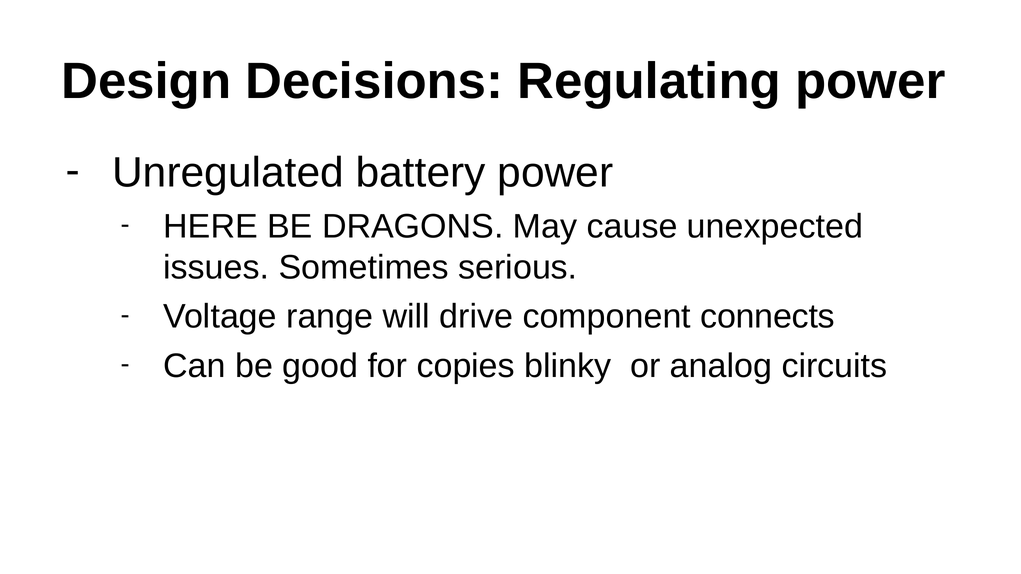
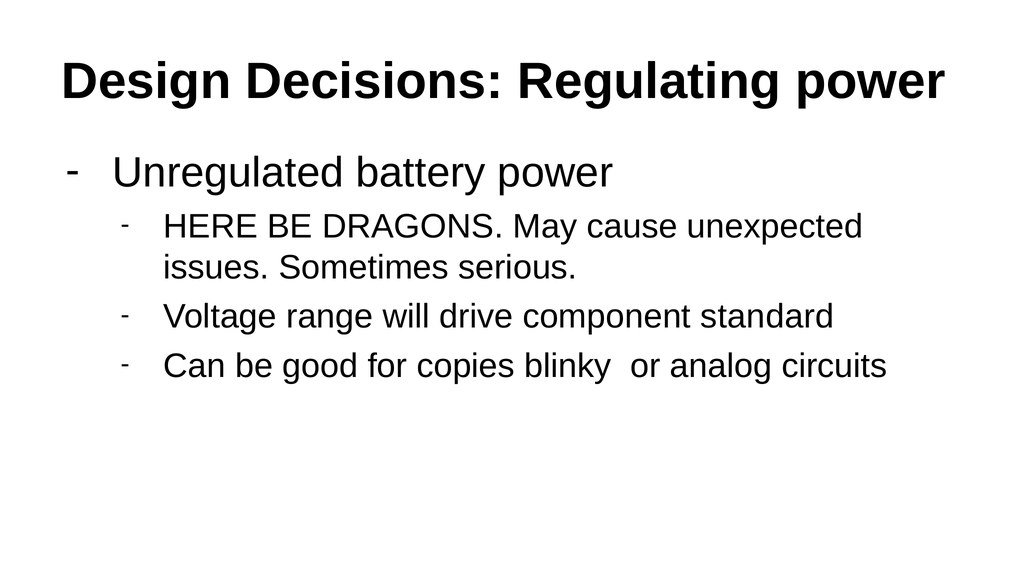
connects: connects -> standard (767, 317)
